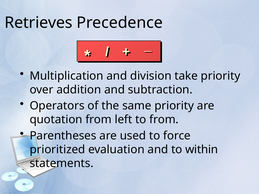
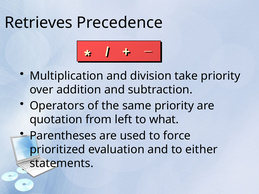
to from: from -> what (164, 120)
within: within -> either (202, 150)
